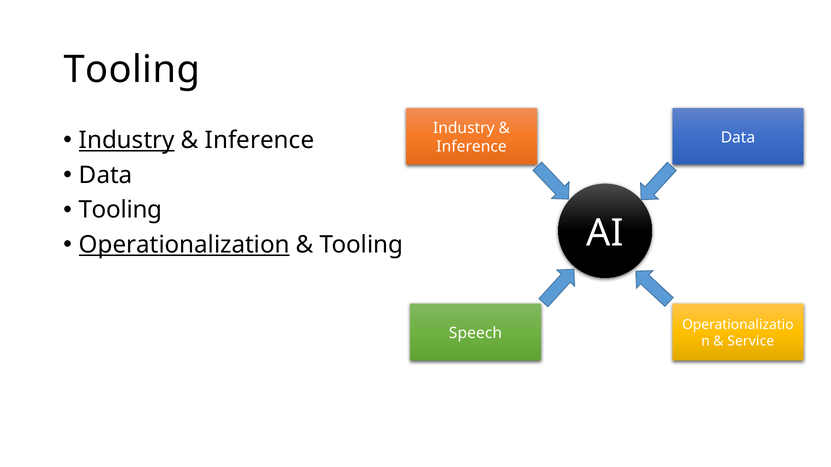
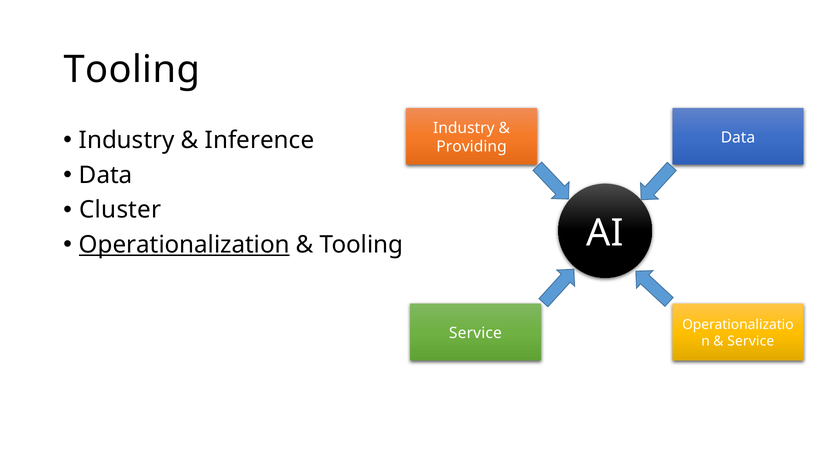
Industry underline: present -> none (127, 140)
Inference: Inference -> Providing (472, 147)
Tooling: Tooling -> Cluster (120, 210)
Speech: Speech -> Service (475, 333)
